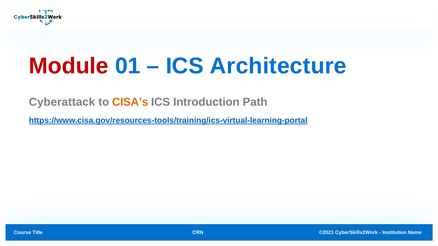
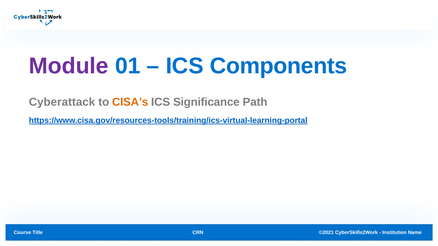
Module colour: red -> purple (69, 66)
Architecture: Architecture -> Components (278, 66)
Introduction: Introduction -> Significance (206, 102)
